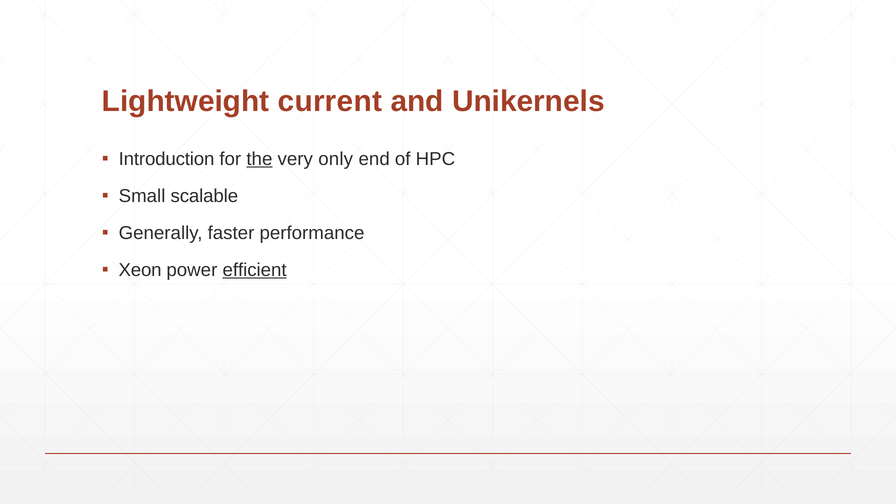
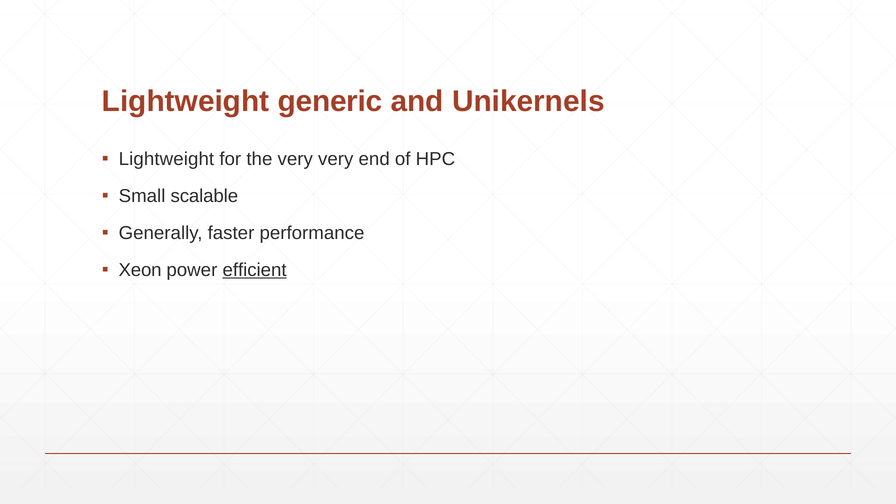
current: current -> generic (330, 101)
Introduction: Introduction -> Lightweight (166, 159)
the underline: present -> none (259, 159)
very only: only -> very (336, 159)
